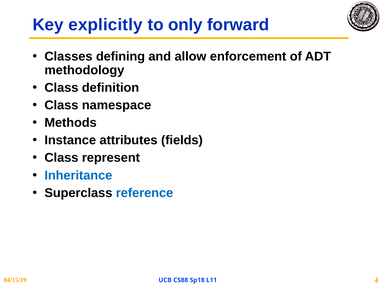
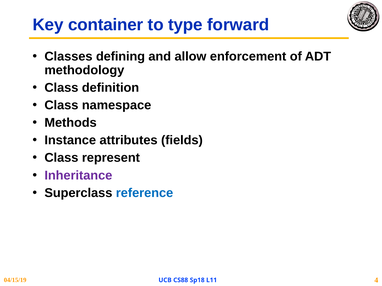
explicitly: explicitly -> container (106, 25)
only: only -> type (185, 25)
Inheritance colour: blue -> purple (78, 176)
